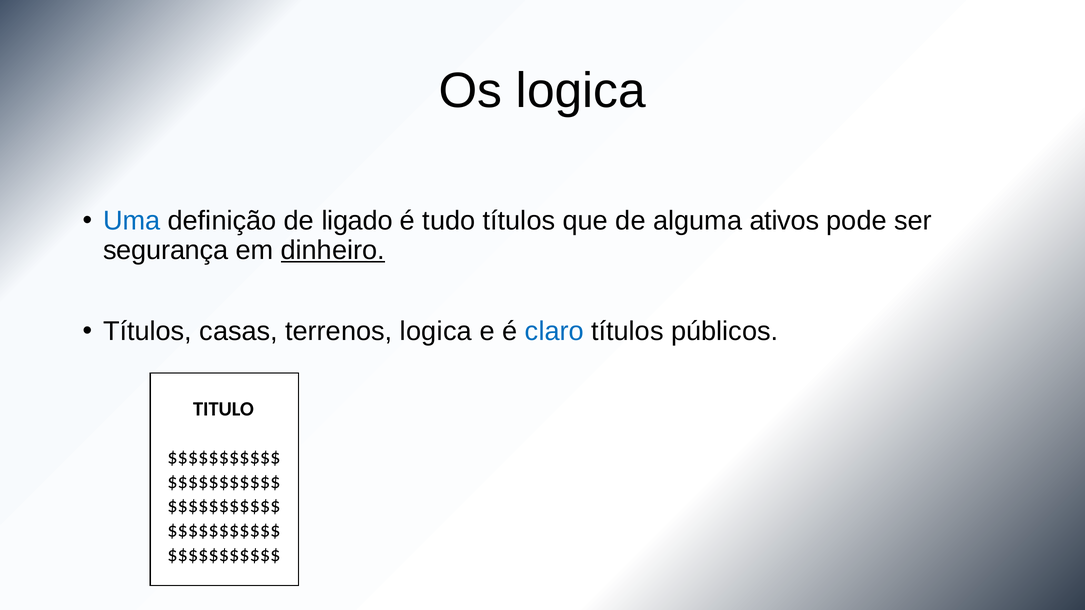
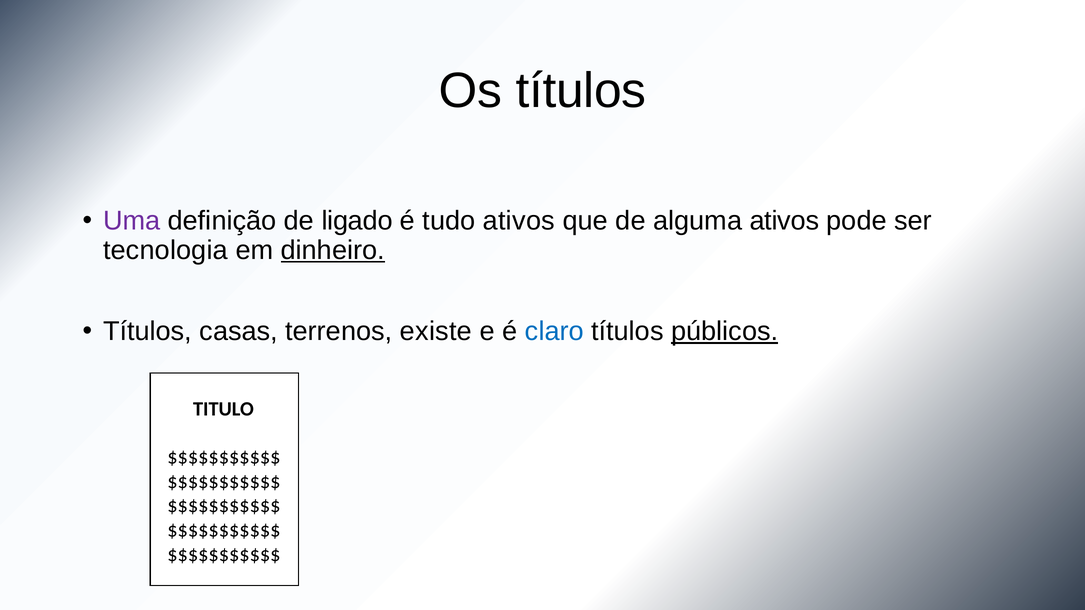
Os logica: logica -> títulos (581, 91)
Uma colour: blue -> purple (132, 221)
tudo títulos: títulos -> ativos (519, 221)
segurança: segurança -> tecnologia (166, 250)
terrenos logica: logica -> existe (436, 332)
públicos underline: none -> present (725, 332)
